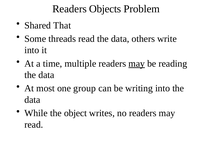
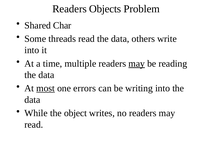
That: That -> Char (62, 25)
most underline: none -> present (46, 88)
group: group -> errors (85, 88)
